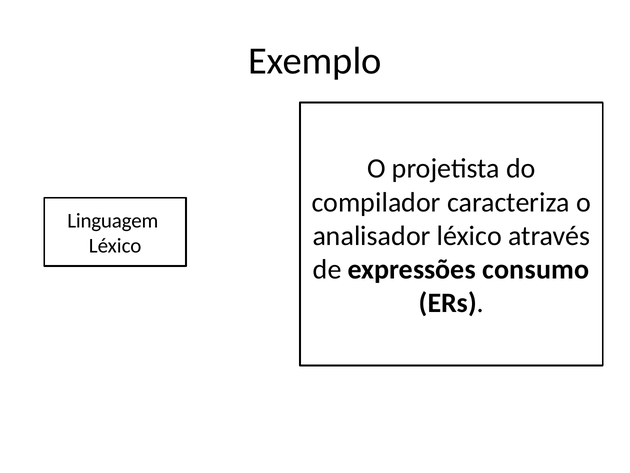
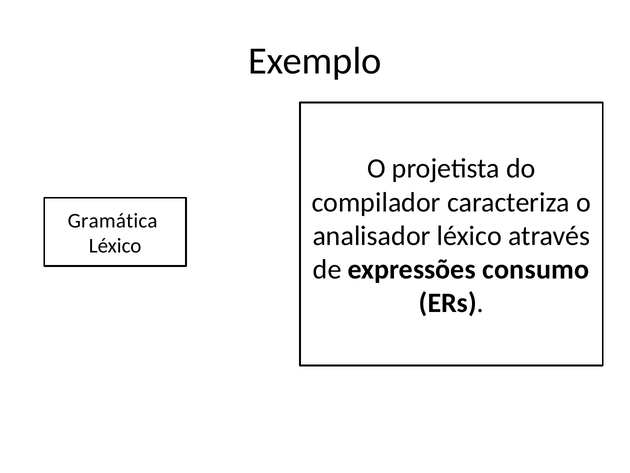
Linguagem: Linguagem -> Gramática (113, 221)
